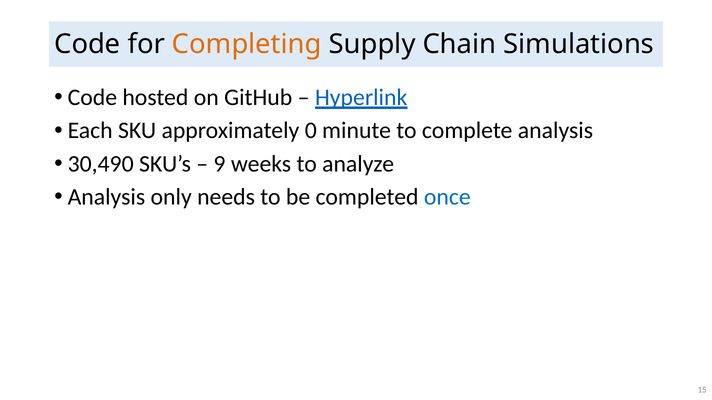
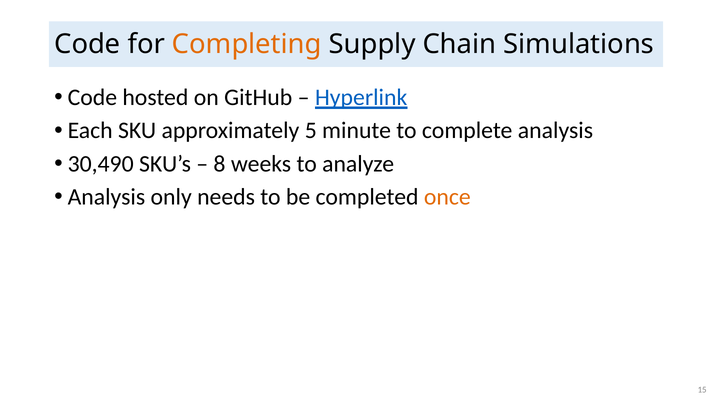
0: 0 -> 5 (311, 131)
9: 9 -> 8 (219, 164)
once colour: blue -> orange (447, 197)
